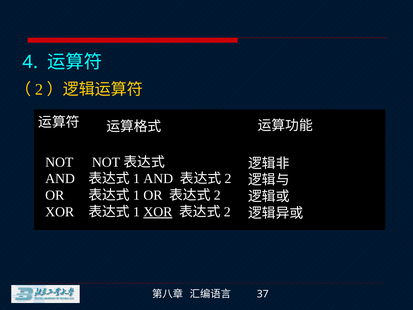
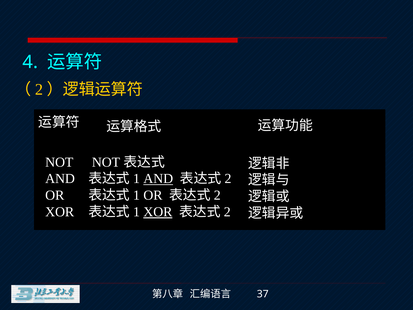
AND underline: none -> present (158, 179)
